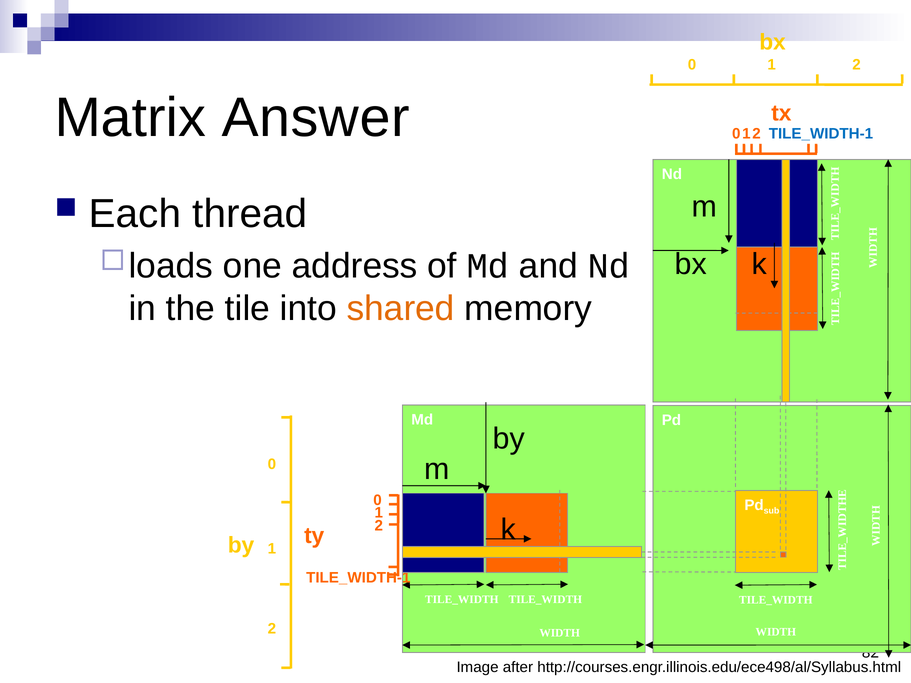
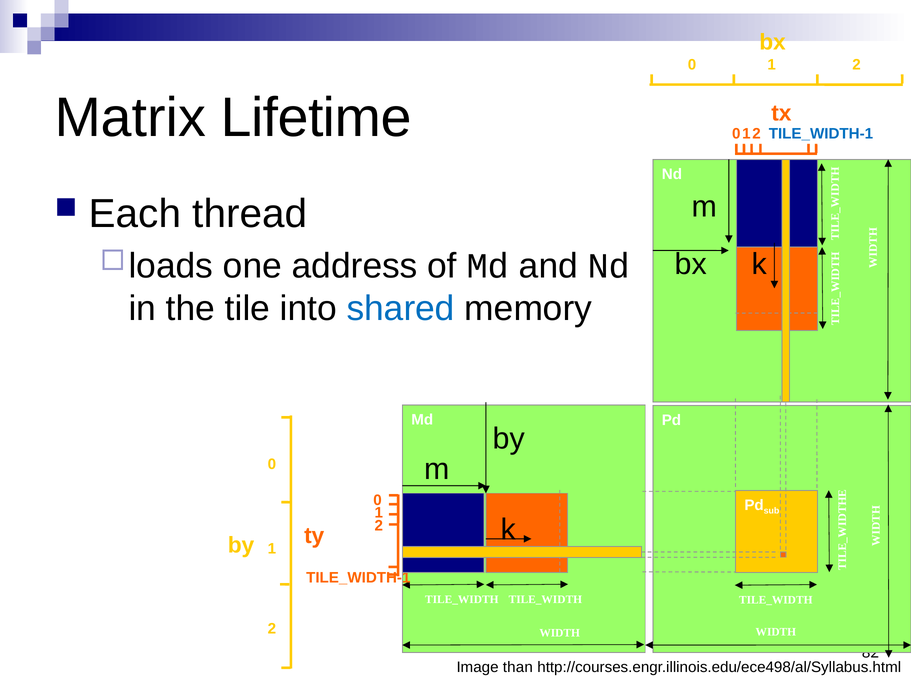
Answer: Answer -> Lifetime (316, 118)
shared colour: orange -> blue (401, 309)
after: after -> than (518, 667)
